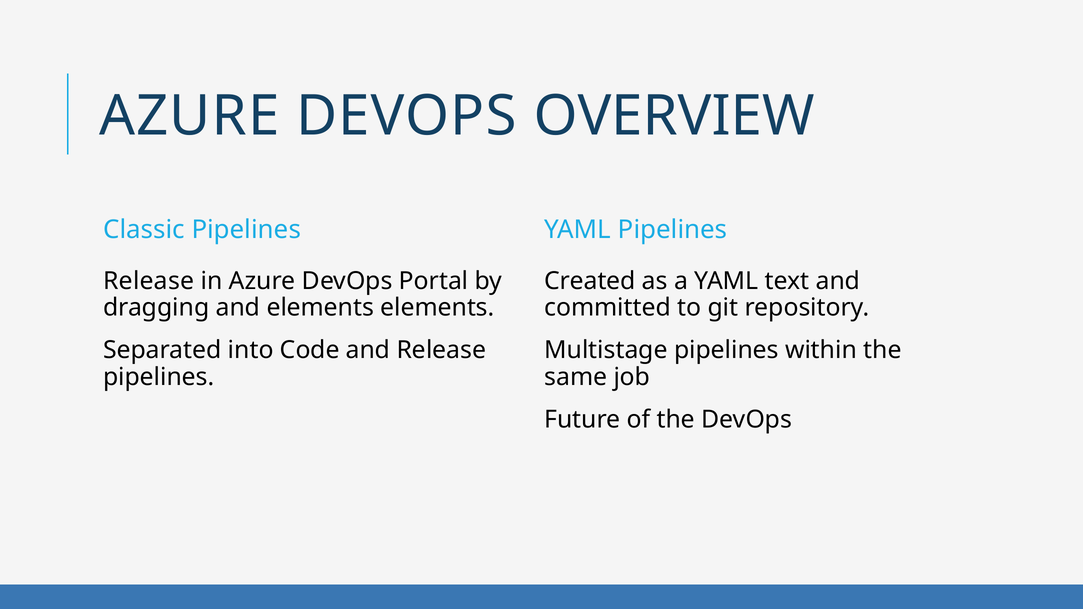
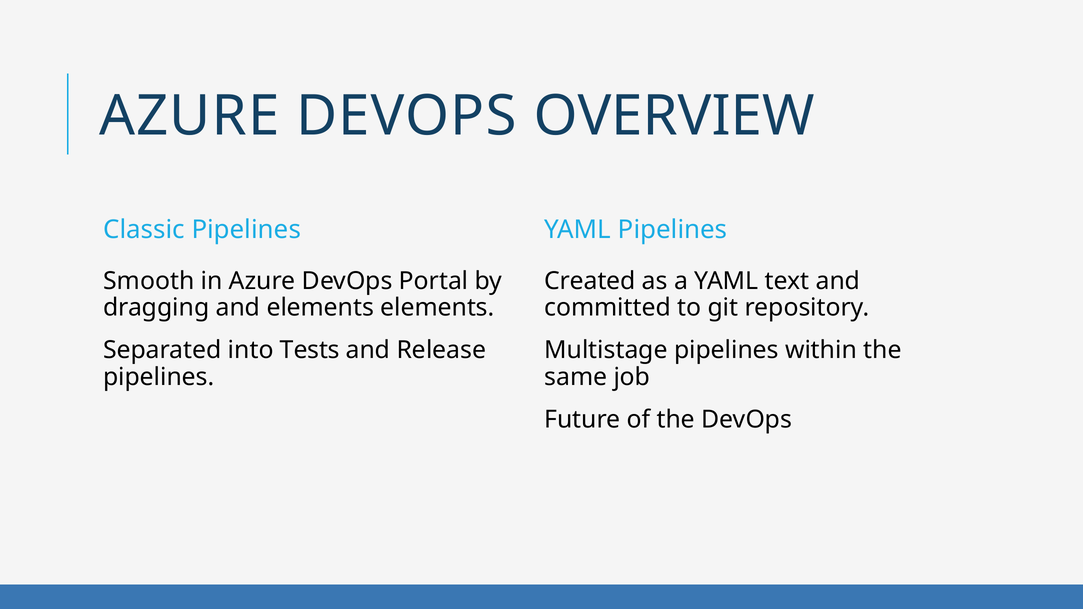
Release: Release -> Smooth (149, 281)
Code: Code -> Tests (310, 350)
